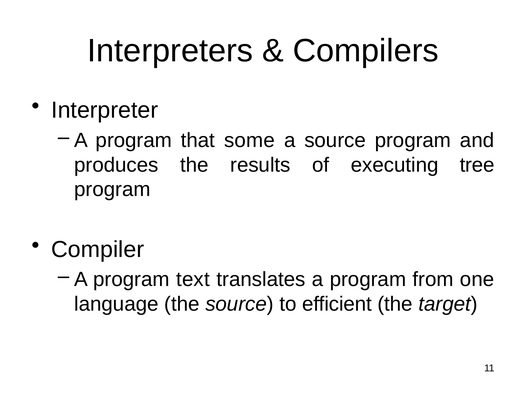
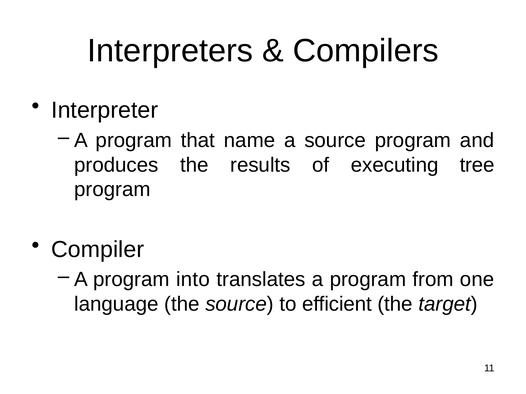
some: some -> name (250, 140)
text: text -> into (193, 280)
